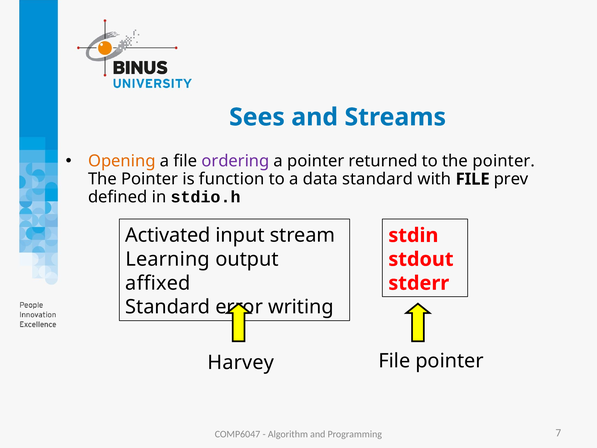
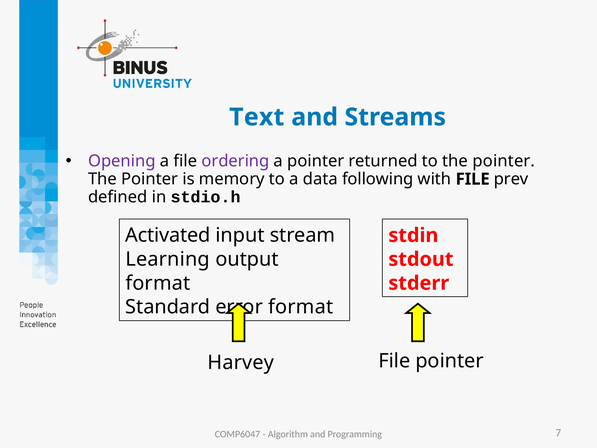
Sees: Sees -> Text (257, 117)
Opening colour: orange -> purple (122, 161)
function: function -> memory (232, 179)
data standard: standard -> following (378, 179)
affixed: affixed -> format (158, 283)
writing: writing -> format (301, 307)
